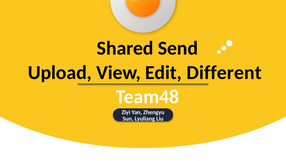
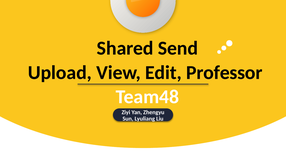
Different: Different -> Professor (224, 72)
